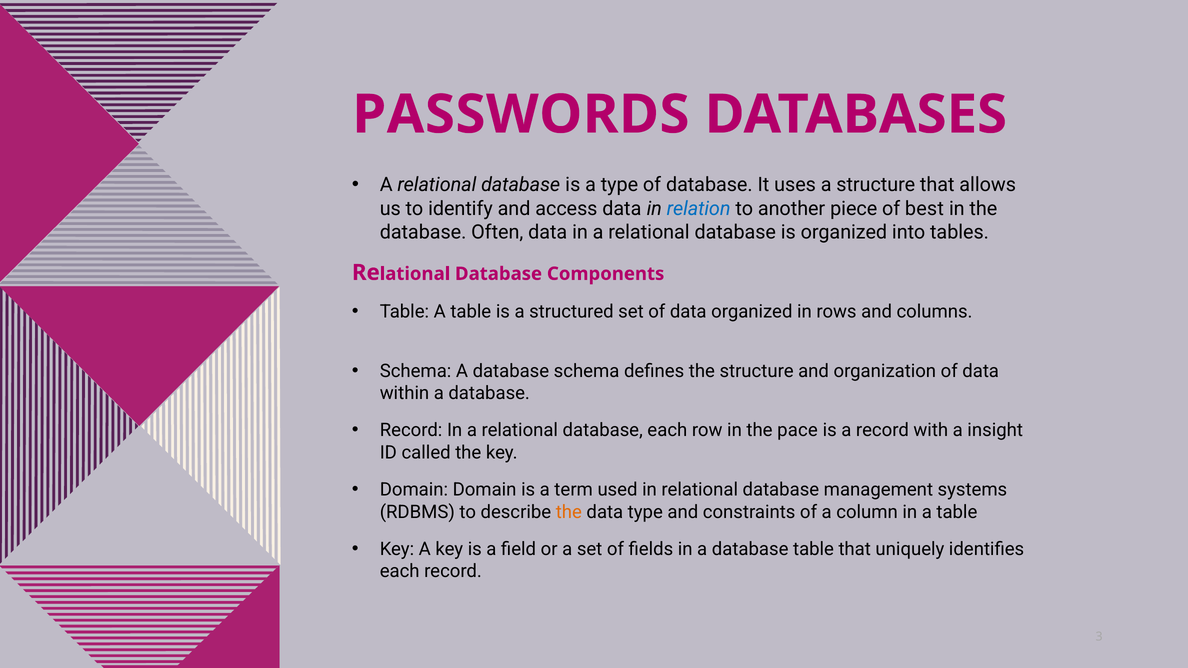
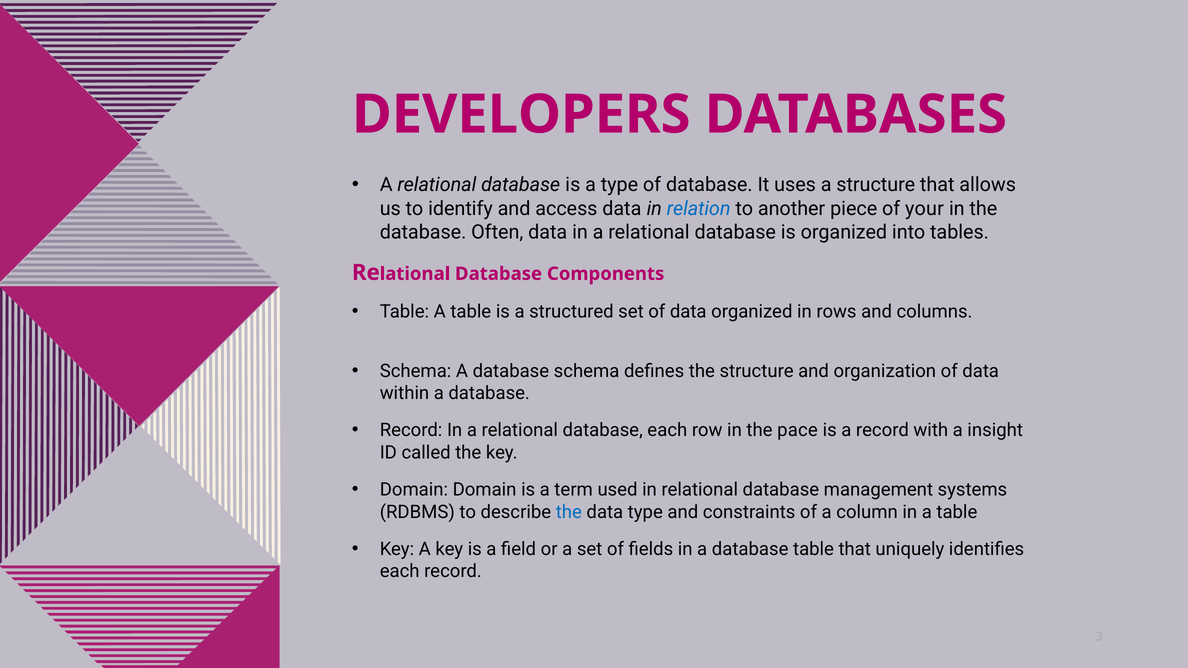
PASSWORDS: PASSWORDS -> DEVELOPERS (521, 115)
best: best -> your (924, 209)
the colour: orange -> blue (569, 512)
